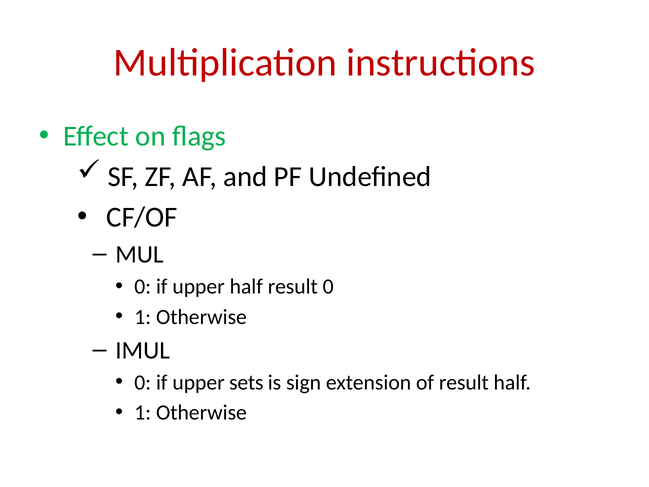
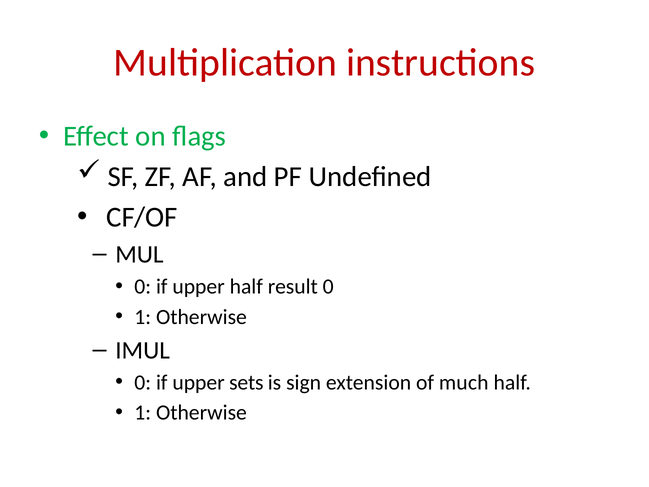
of result: result -> much (464, 382)
